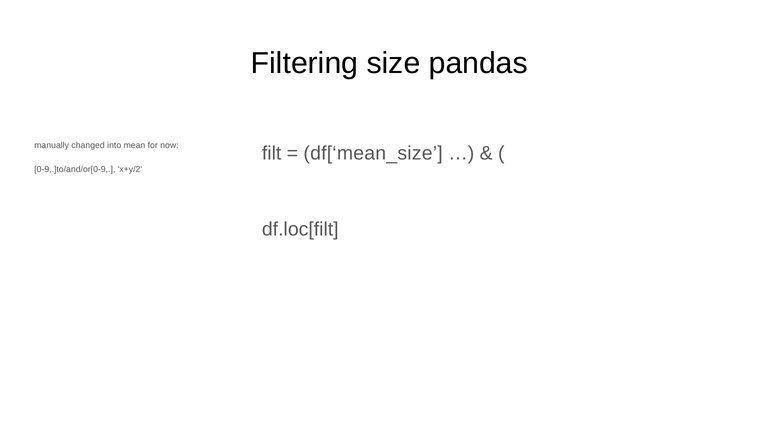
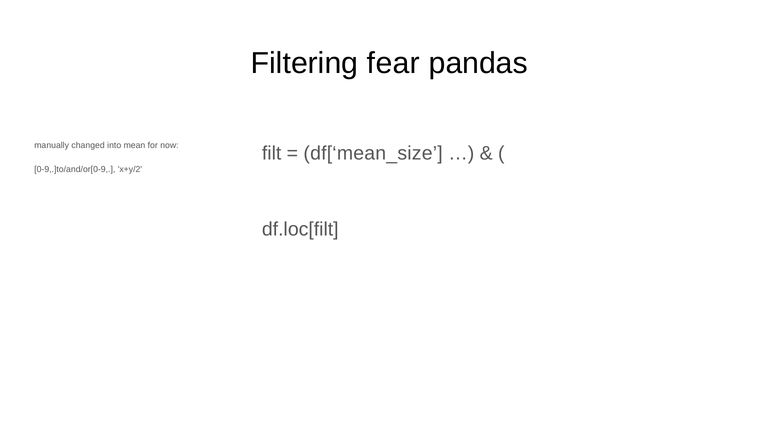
size: size -> fear (393, 63)
